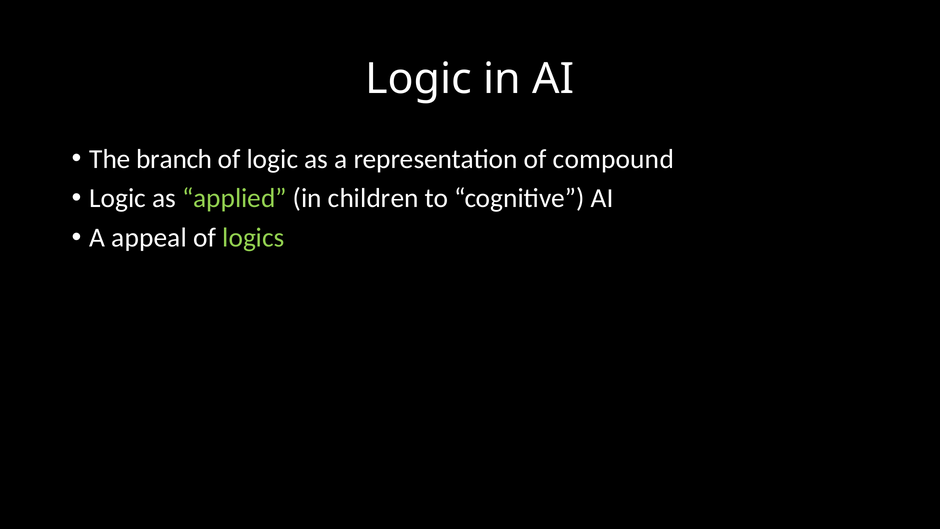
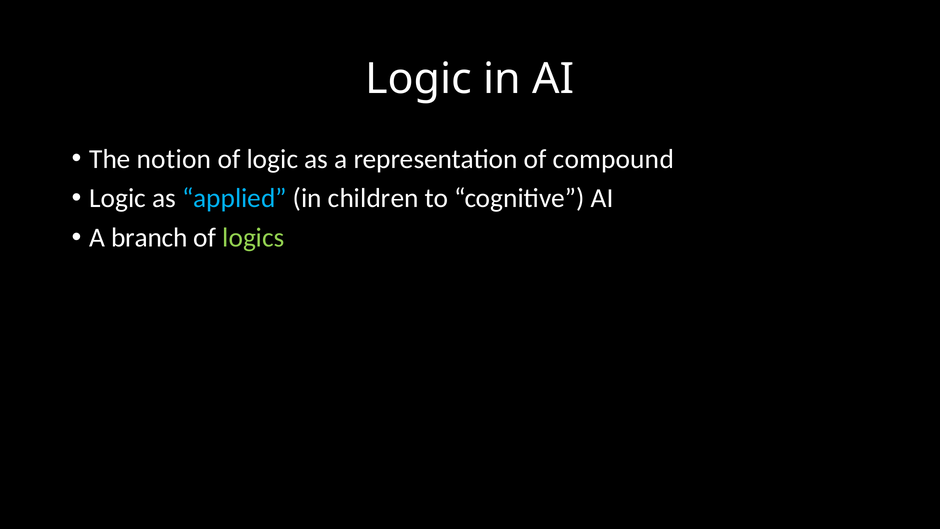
branch: branch -> notion (174, 159)
applied colour: light green -> light blue (234, 198)
appeal: appeal -> branch (149, 238)
